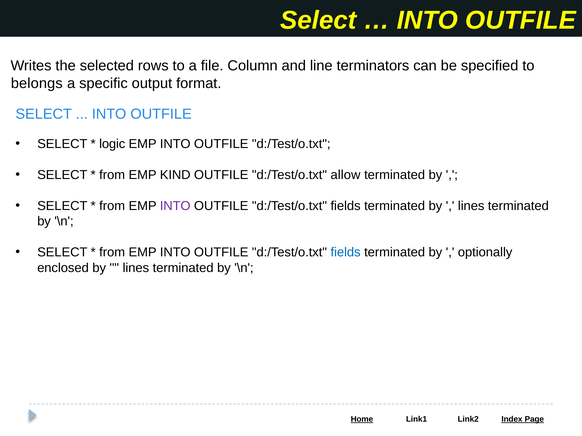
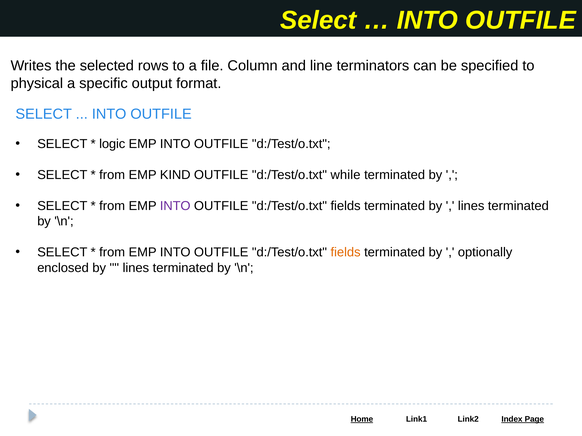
belongs: belongs -> physical (37, 83)
allow: allow -> while (345, 175)
fields colour: blue -> orange (346, 253)
